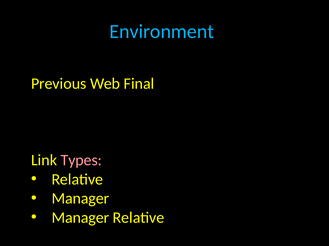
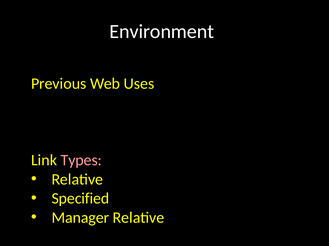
Environment colour: light blue -> white (162, 32)
Final: Final -> Uses (139, 84)
Manager: Manager -> Specified (80, 199)
